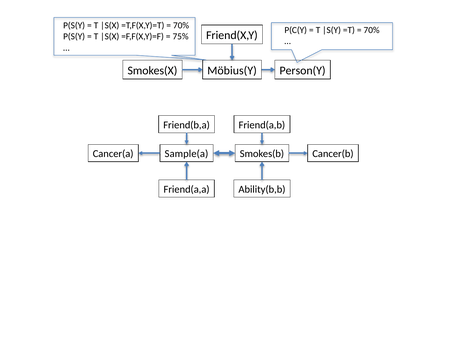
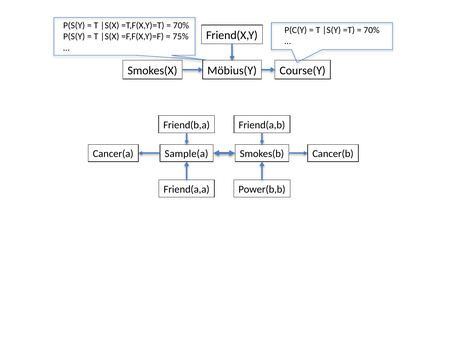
Person(Y: Person(Y -> Course(Y (303, 70)
Ability(b,b: Ability(b,b -> Power(b,b (262, 189)
